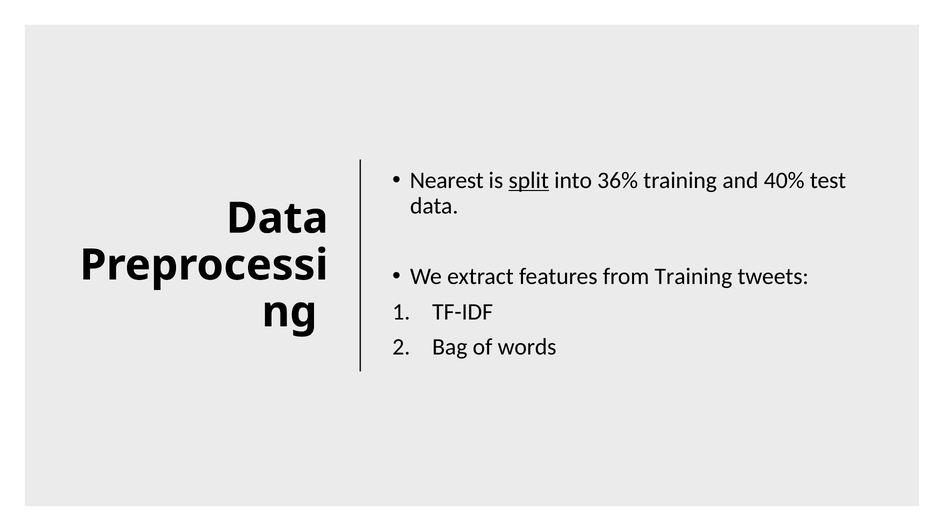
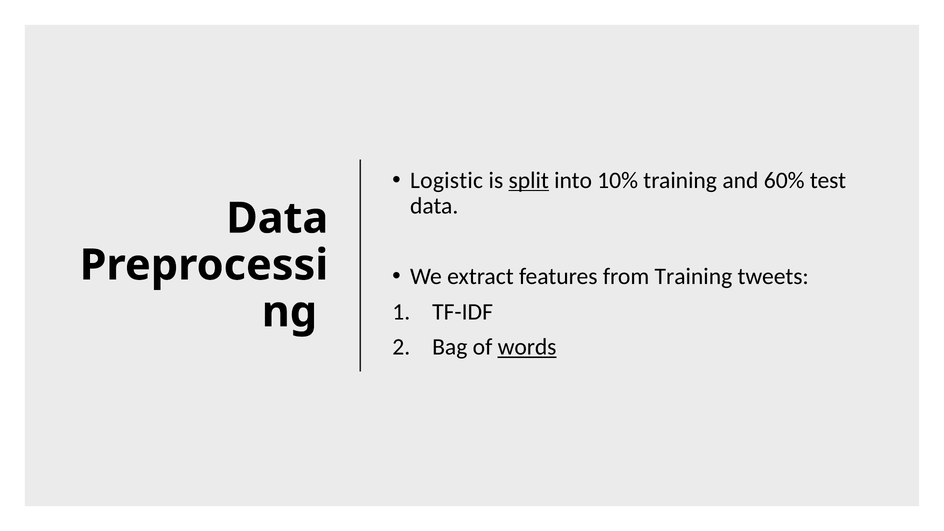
Nearest: Nearest -> Logistic (447, 180)
36%: 36% -> 10% (618, 180)
40%: 40% -> 60% (784, 180)
words underline: none -> present (527, 347)
